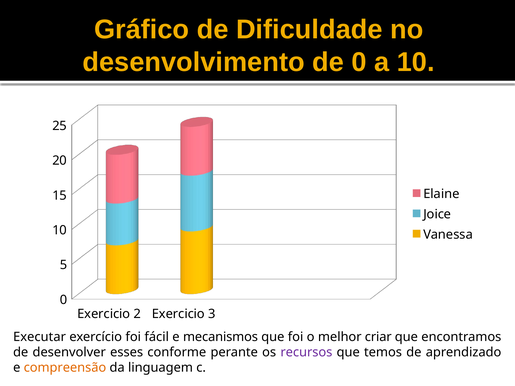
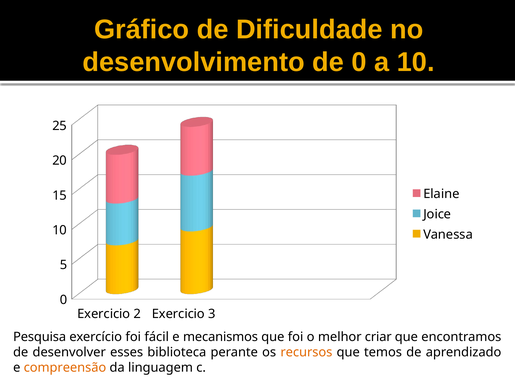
Executar: Executar -> Pesquisa (40, 337)
conforme: conforme -> biblioteca (177, 352)
recursos colour: purple -> orange (306, 352)
